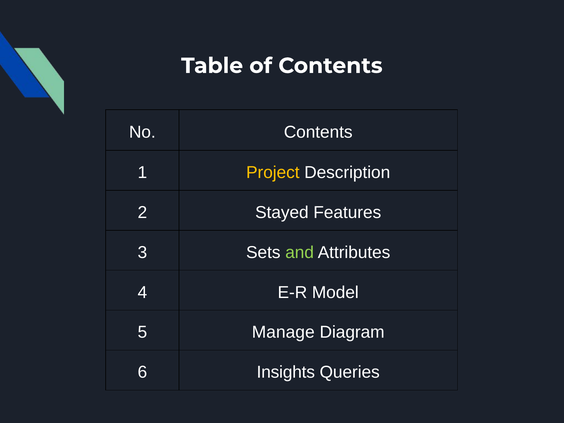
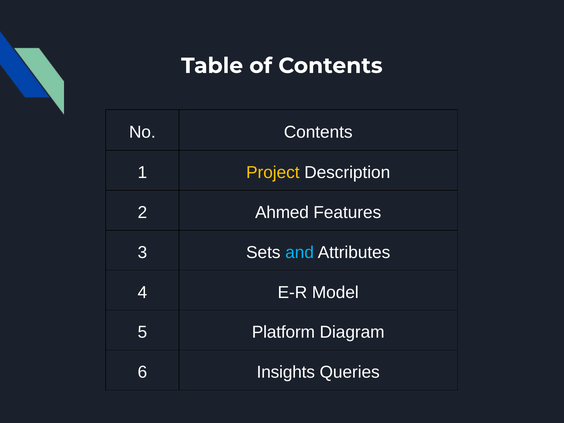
Stayed: Stayed -> Ahmed (282, 212)
and colour: light green -> light blue (300, 252)
Manage: Manage -> Platform (283, 332)
